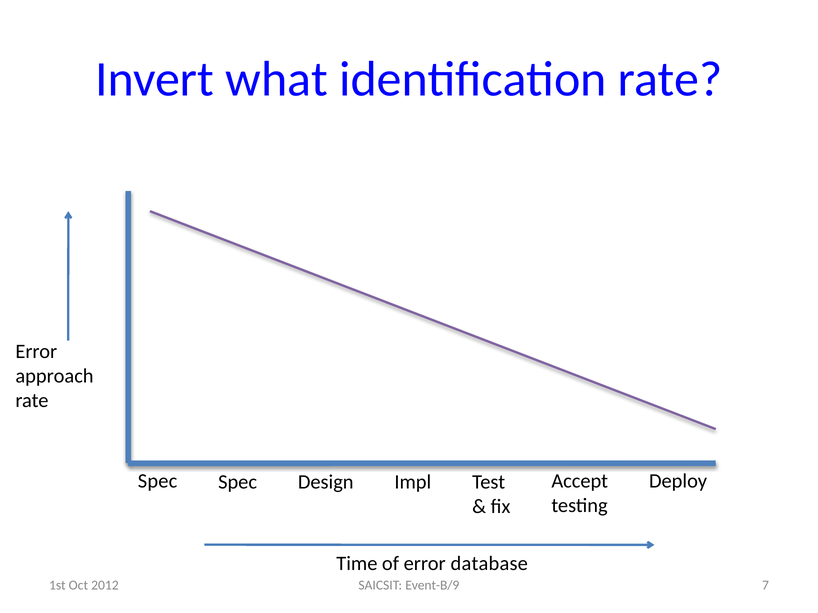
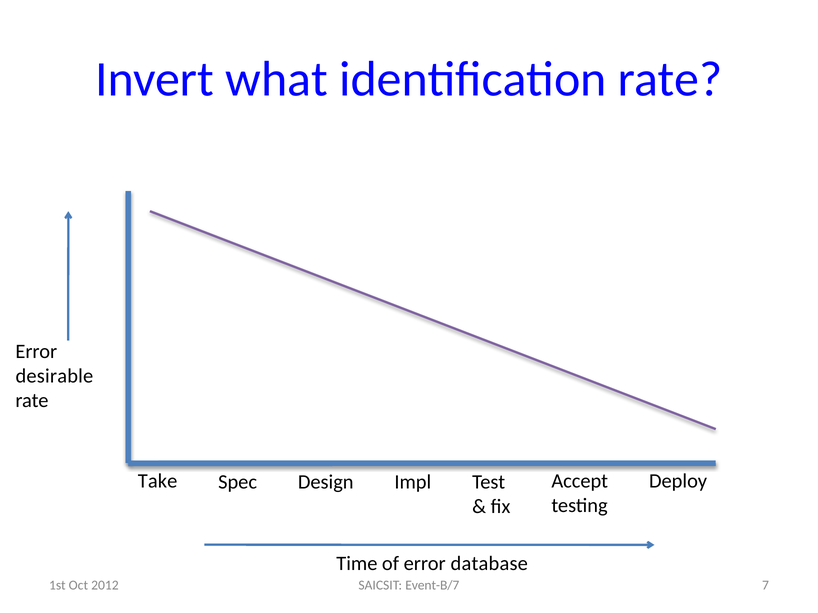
approach: approach -> desirable (54, 376)
Spec: Spec -> Take (158, 481)
Event-B/9: Event-B/9 -> Event-B/7 (432, 586)
